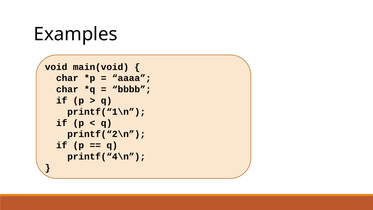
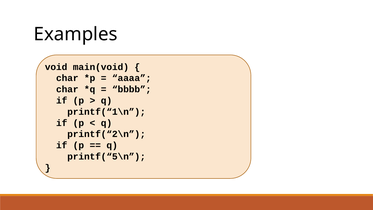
printf(“4\n: printf(“4\n -> printf(“5\n (106, 156)
